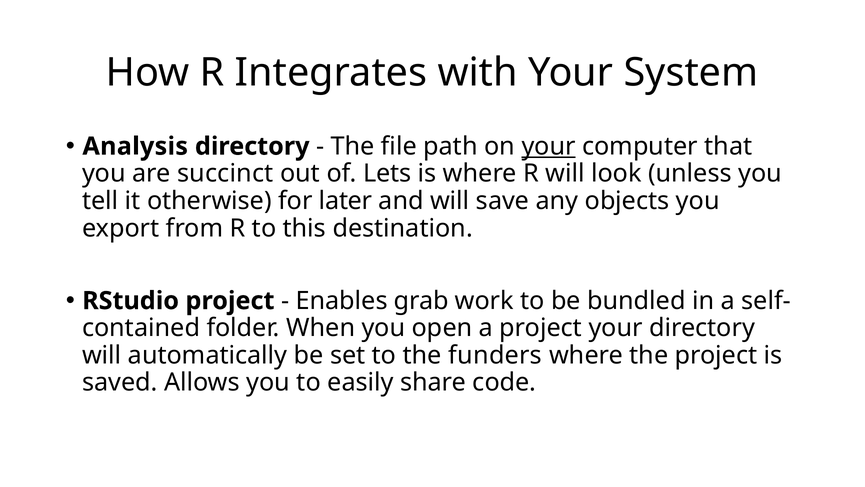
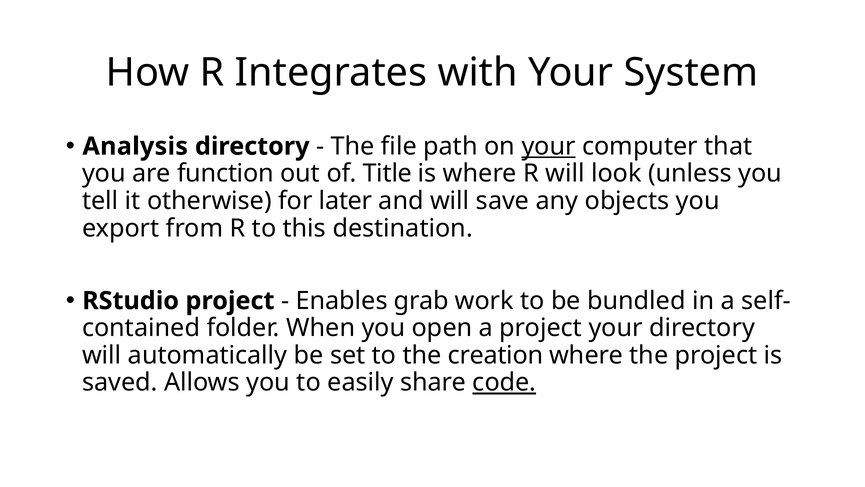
succinct: succinct -> function (225, 173)
Lets: Lets -> Title (387, 173)
funders: funders -> creation (496, 355)
code underline: none -> present (504, 382)
